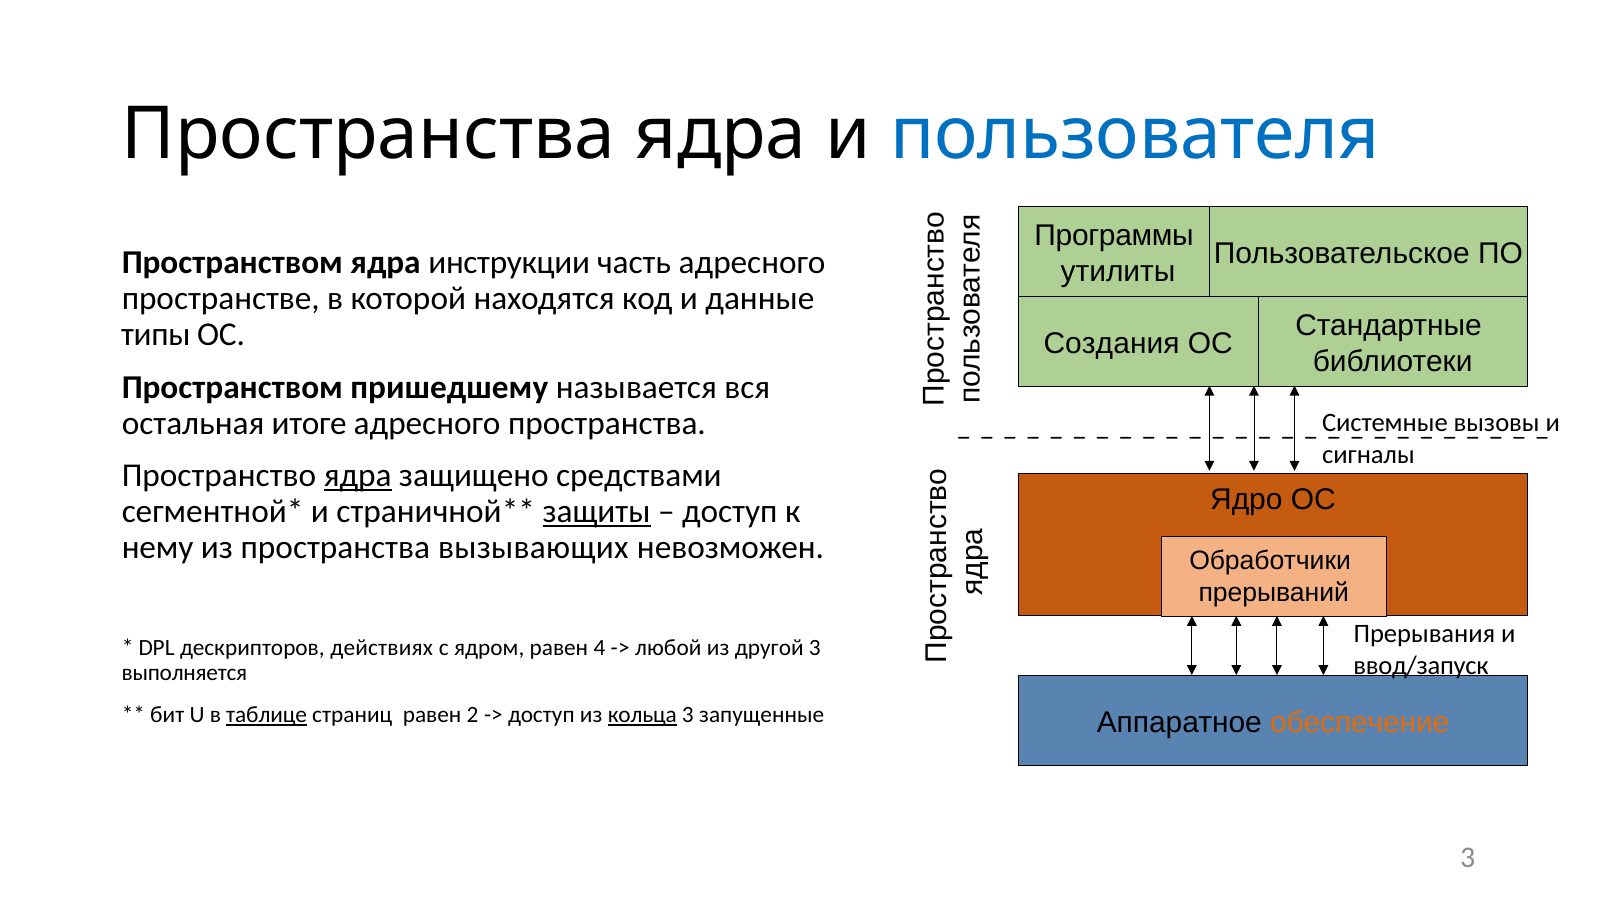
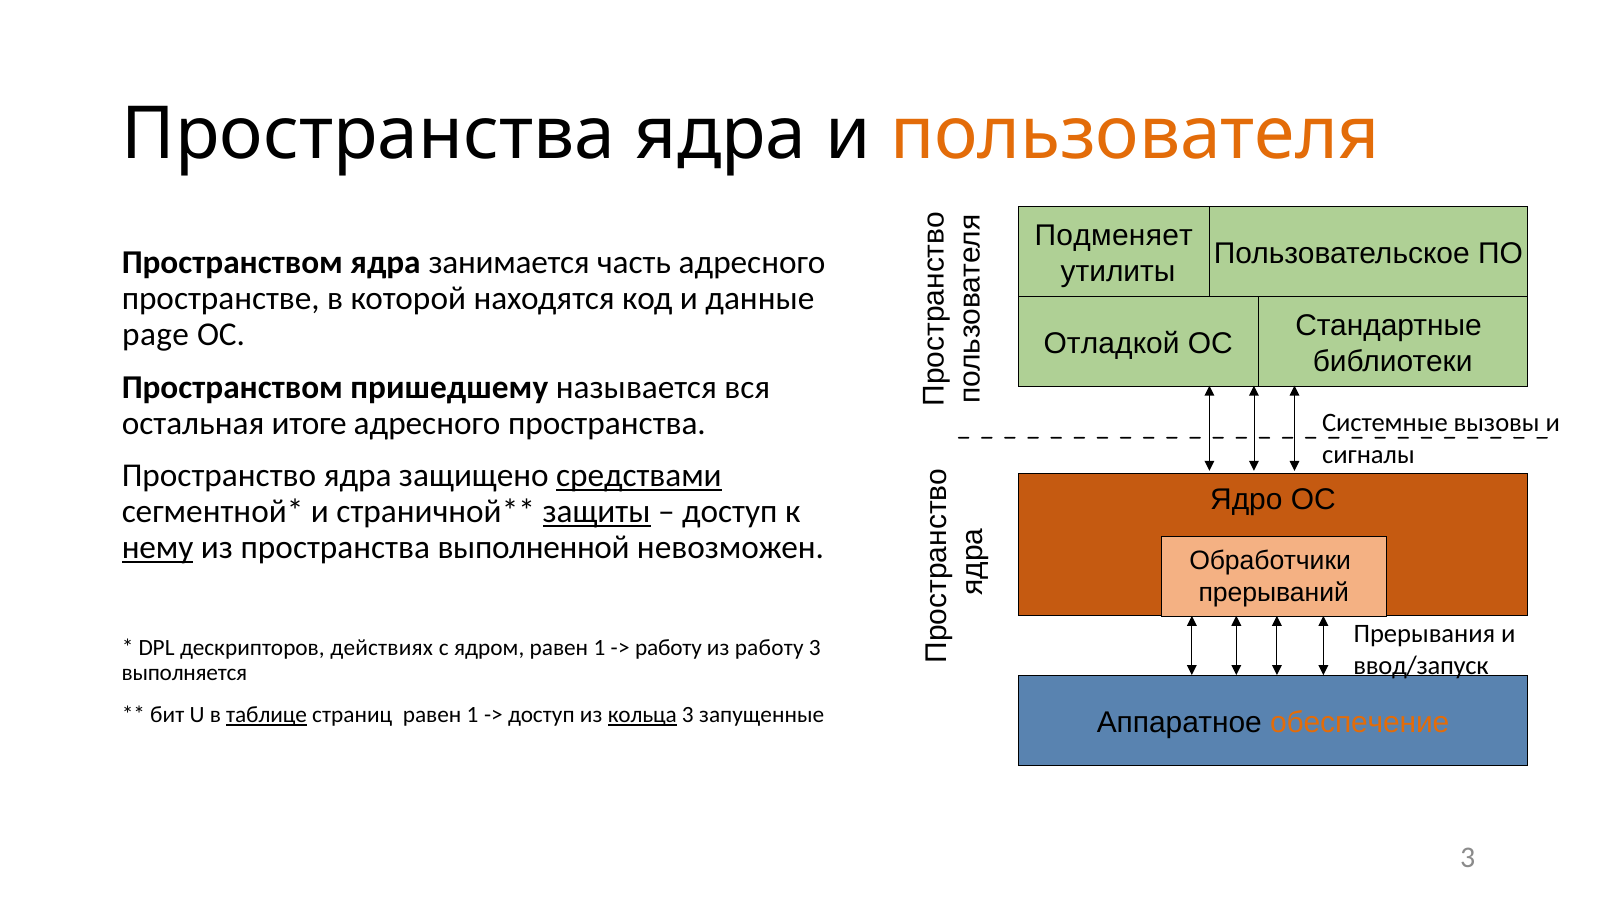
пользователя colour: blue -> orange (1135, 134)
Программы: Программы -> Подменяет (1114, 236)
инструкции: инструкции -> занимается (509, 263)
типы: типы -> page (156, 335)
Создания: Создания -> Отладкой (1112, 343)
ядра underline: present -> none (358, 476)
средствами underline: none -> present (639, 476)
нему underline: none -> present (158, 548)
вызывающих: вызывающих -> выполненной (534, 548)
ядром равен 4: 4 -> 1 (599, 648)
любой: любой -> работу (668, 648)
из другой: другой -> работу (769, 648)
страниц равен 2: 2 -> 1 (473, 715)
